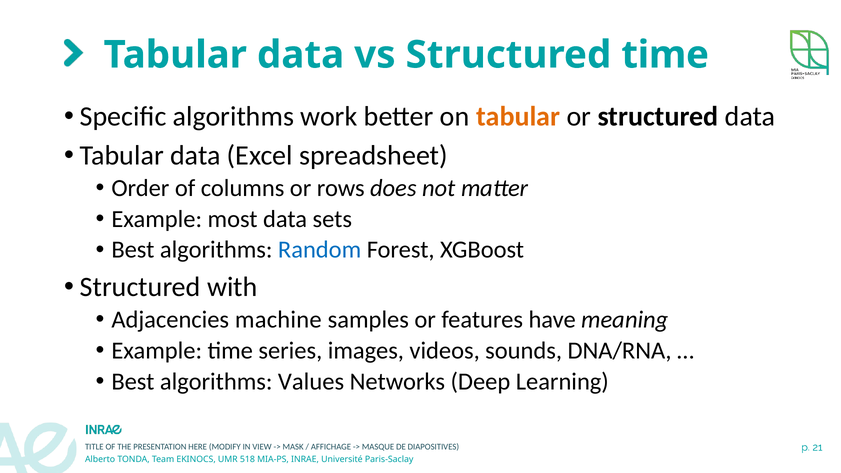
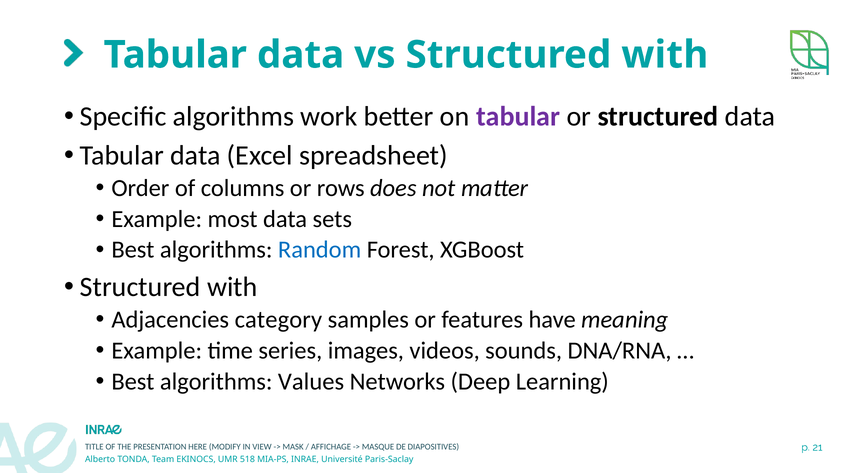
vs Structured time: time -> with (665, 55)
tabular colour: orange -> purple (518, 116)
machine: machine -> category (278, 320)
